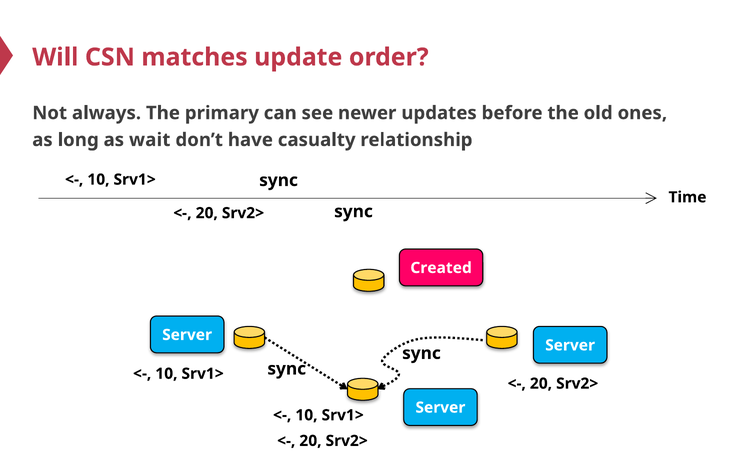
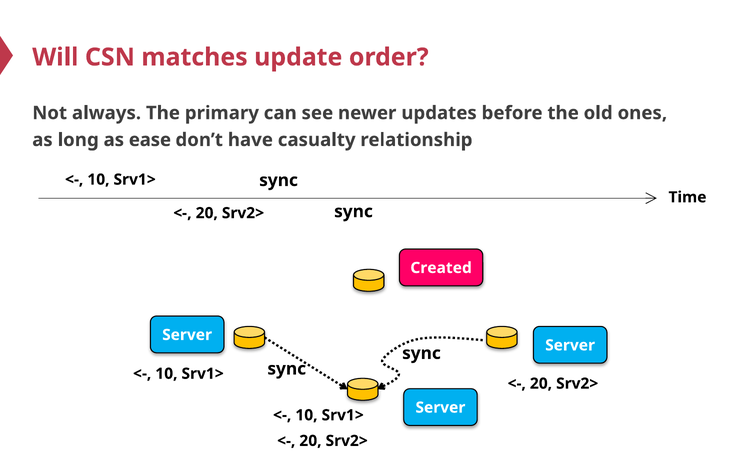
wait: wait -> ease (150, 140)
